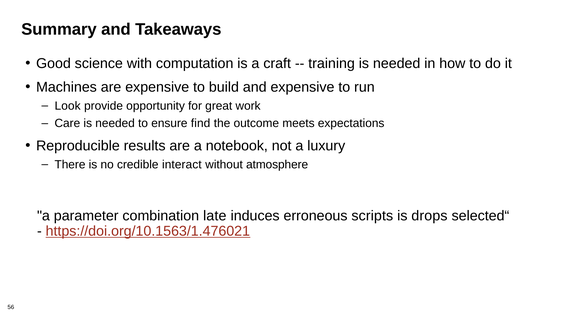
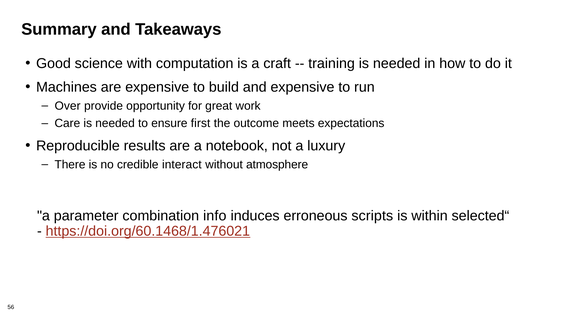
Look: Look -> Over (68, 106)
find: find -> first (201, 123)
late: late -> info (215, 215)
drops: drops -> within (430, 215)
https://doi.org/10.1563/1.476021: https://doi.org/10.1563/1.476021 -> https://doi.org/60.1468/1.476021 (148, 231)
